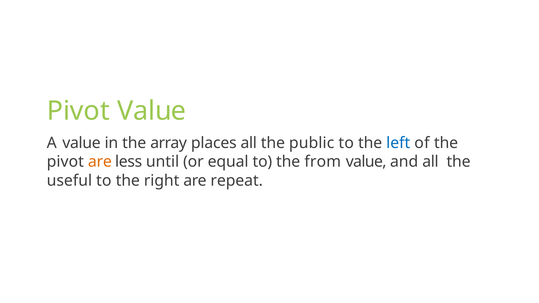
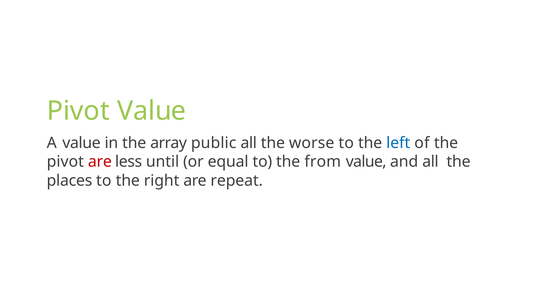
places: places -> public (214, 143)
public: public -> worse (312, 143)
are colour: orange -> red (100, 162)
useful: useful -> places (69, 181)
